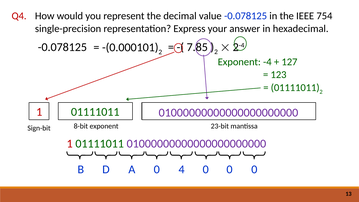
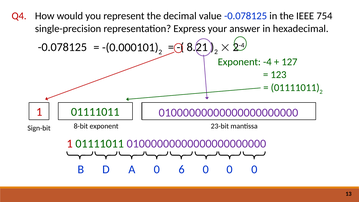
7.85: 7.85 -> 8.21 (197, 47)
4: 4 -> 6 (182, 169)
